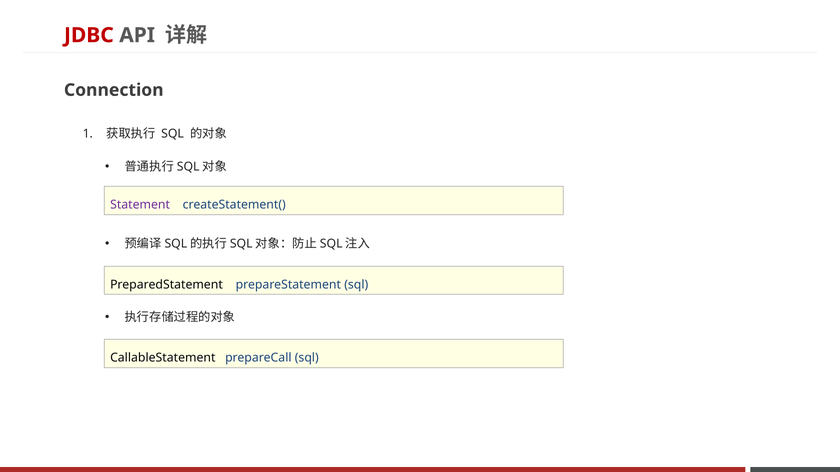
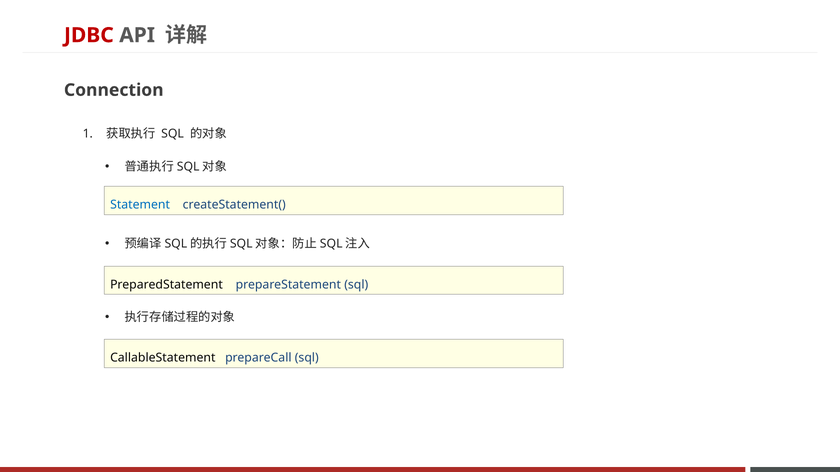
Statement colour: purple -> blue (140, 205)
